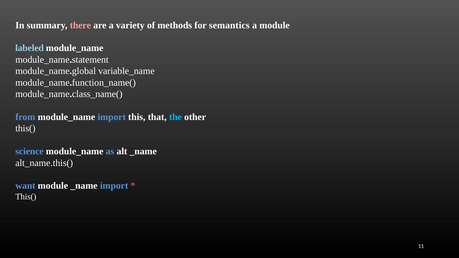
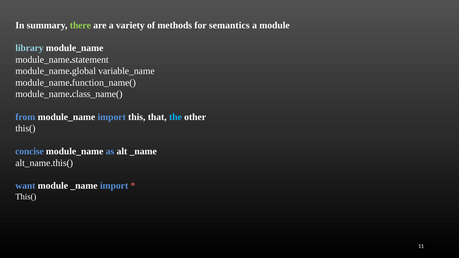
there colour: pink -> light green (80, 25)
labeled: labeled -> library (29, 48)
science: science -> concise (29, 151)
